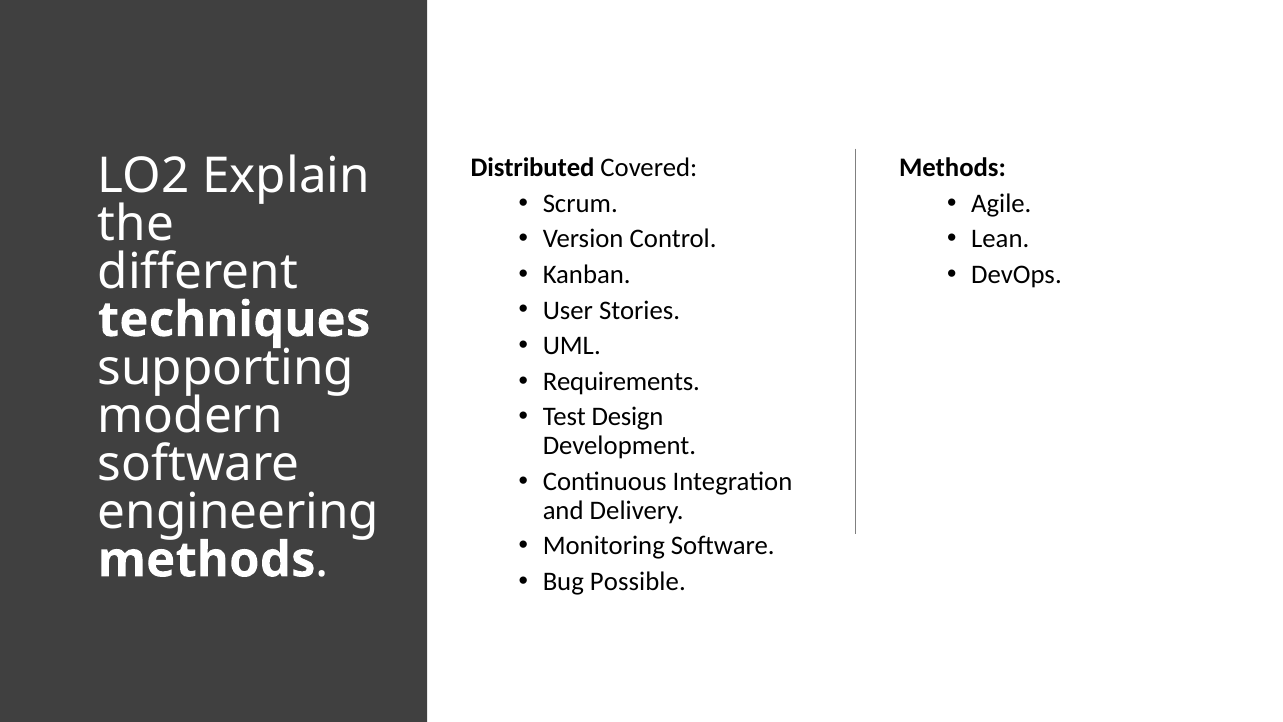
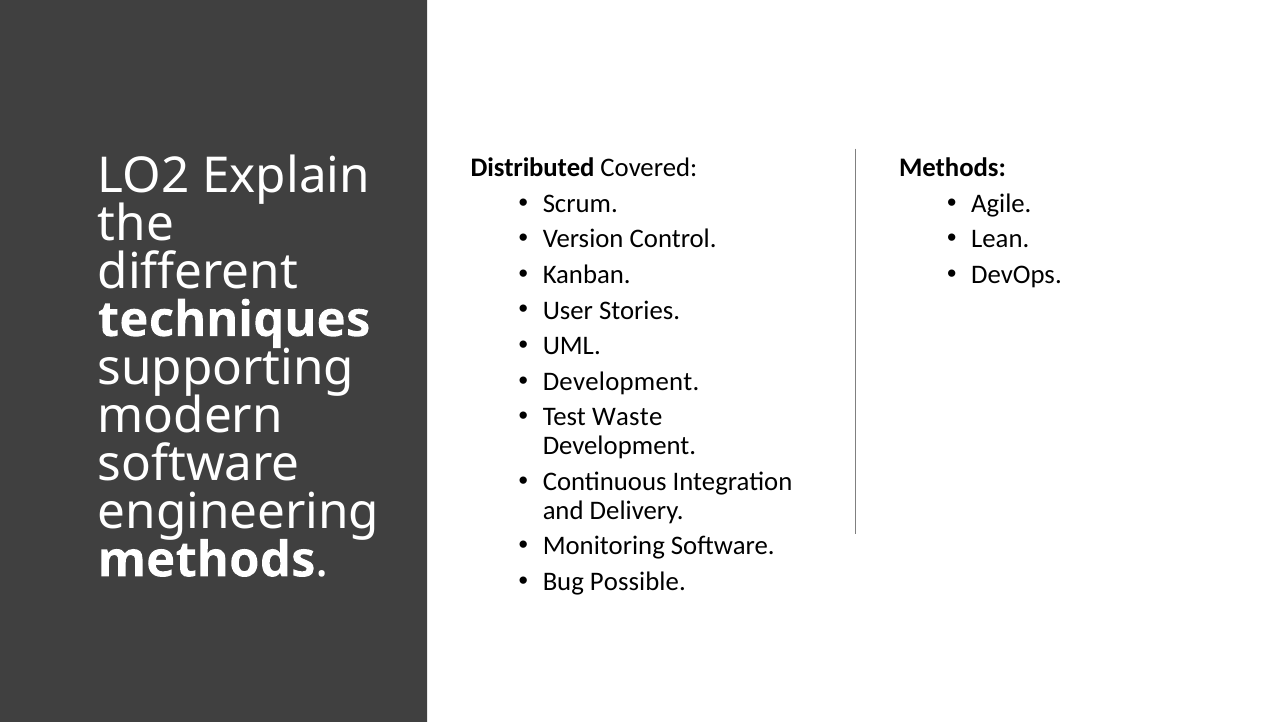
Requirements: Requirements -> Development (621, 381)
Design: Design -> Waste (627, 417)
